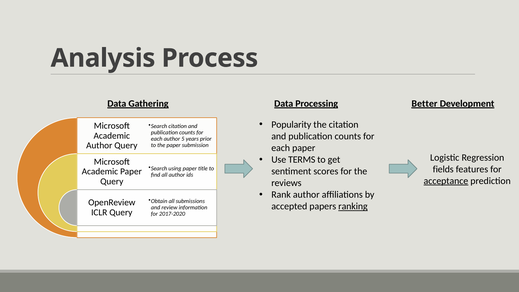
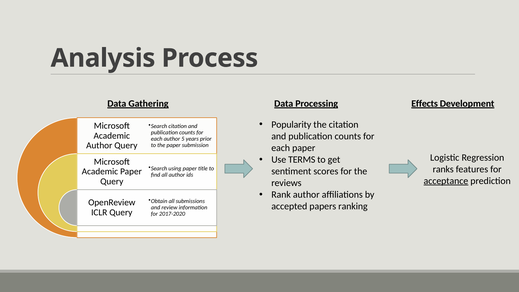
Better: Better -> Effects (425, 104)
fields: fields -> ranks (443, 169)
ranking underline: present -> none (353, 206)
